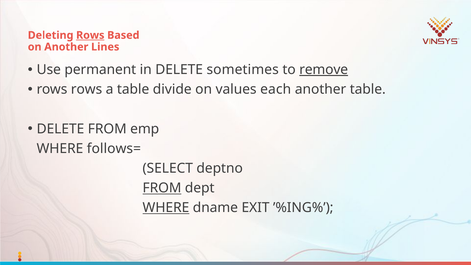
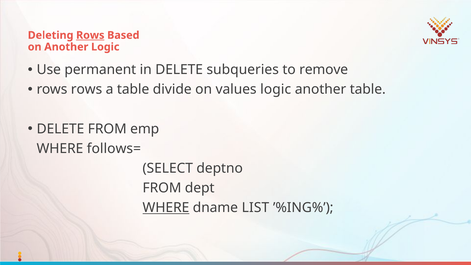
Another Lines: Lines -> Logic (105, 47)
sometimes: sometimes -> subqueries (243, 70)
remove underline: present -> none (324, 70)
values each: each -> logic (276, 89)
FROM underline: present -> none (162, 188)
EXIT: EXIT -> LIST (255, 208)
